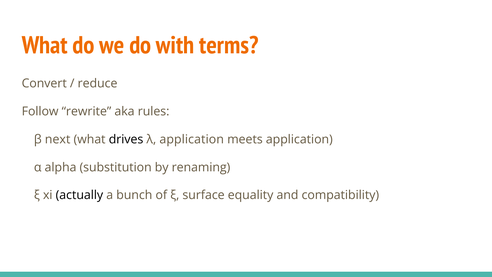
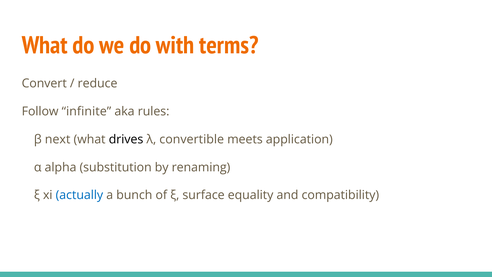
rewrite: rewrite -> infinite (86, 111)
λ application: application -> convertible (192, 139)
actually colour: black -> blue (79, 195)
